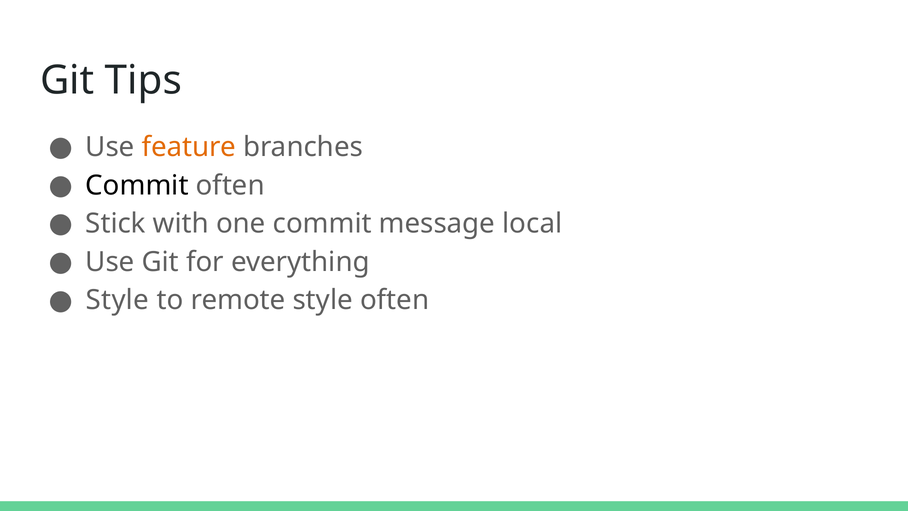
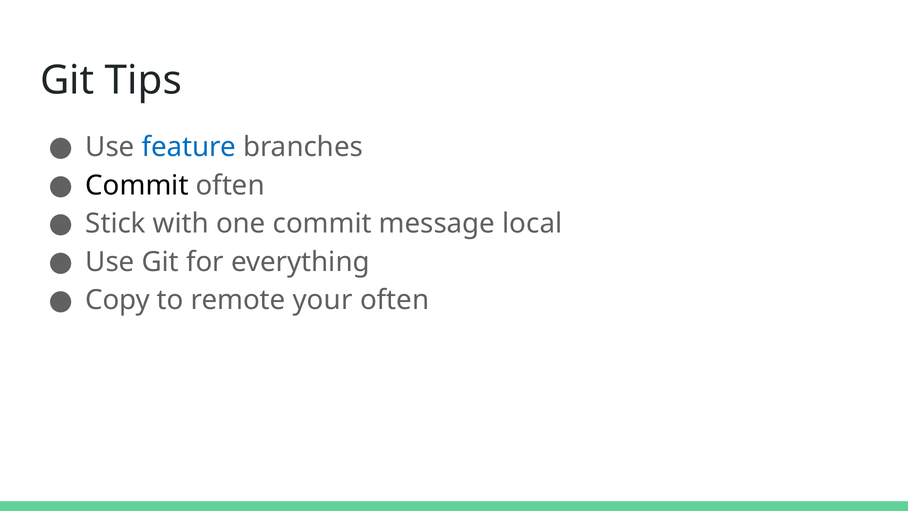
feature colour: orange -> blue (189, 147)
Style: Style -> Copy (118, 300)
remote style: style -> your (323, 300)
